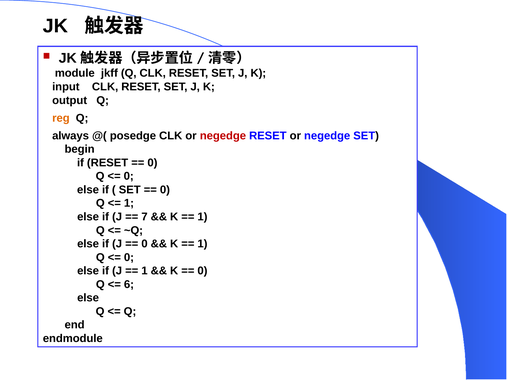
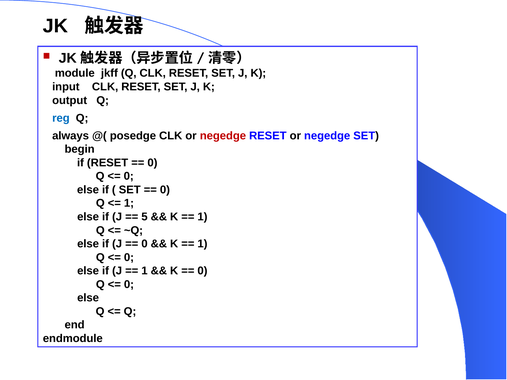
reg colour: orange -> blue (61, 118)
7: 7 -> 5 (145, 217)
6: 6 -> 0 (129, 284)
